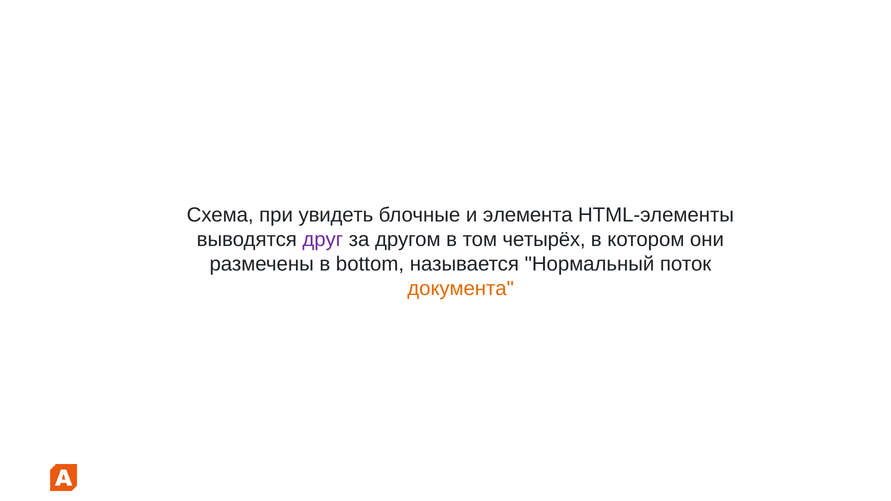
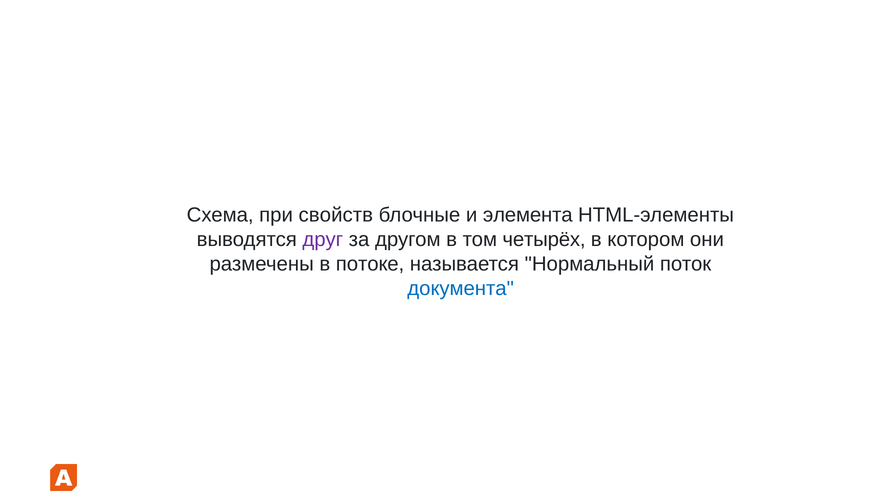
увидеть: увидеть -> свойств (336, 215)
bottom: bottom -> потоке (370, 264)
документа colour: orange -> blue (461, 289)
